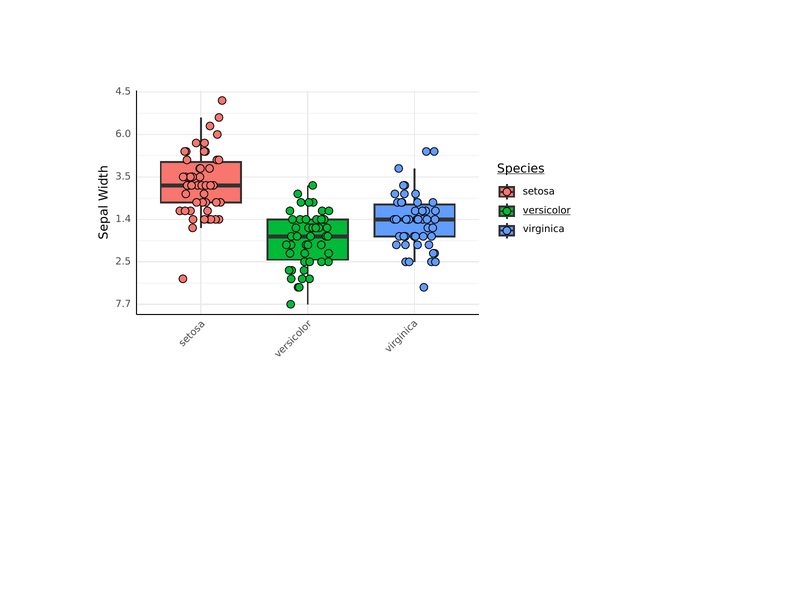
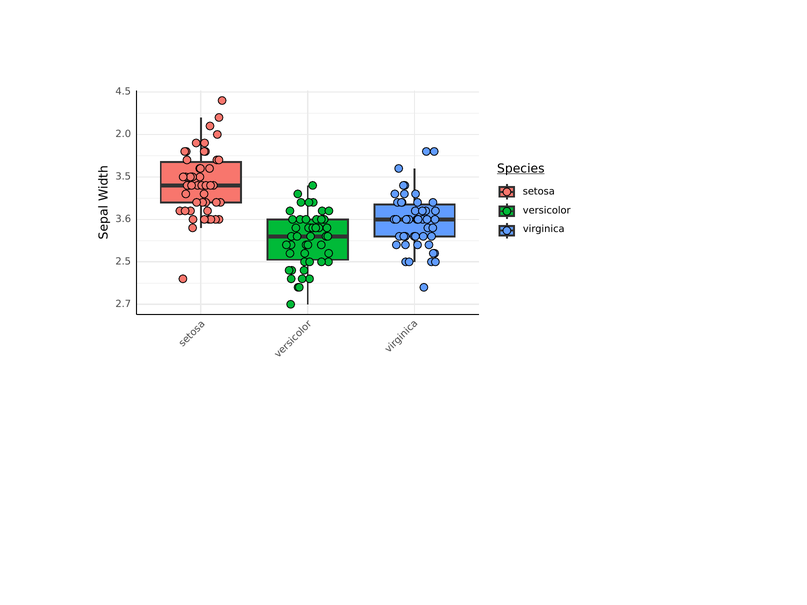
6.0: 6.0 -> 2.0 (123, 134)
versicolor underline: present -> none (547, 211)
1.4: 1.4 -> 3.6 (123, 219)
7.7: 7.7 -> 2.7 (123, 304)
